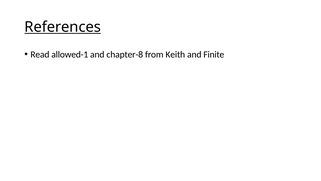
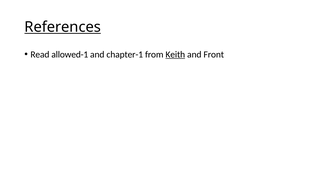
chapter-8: chapter-8 -> chapter-1 (125, 54)
Keith underline: none -> present (175, 54)
Finite: Finite -> Front (214, 54)
